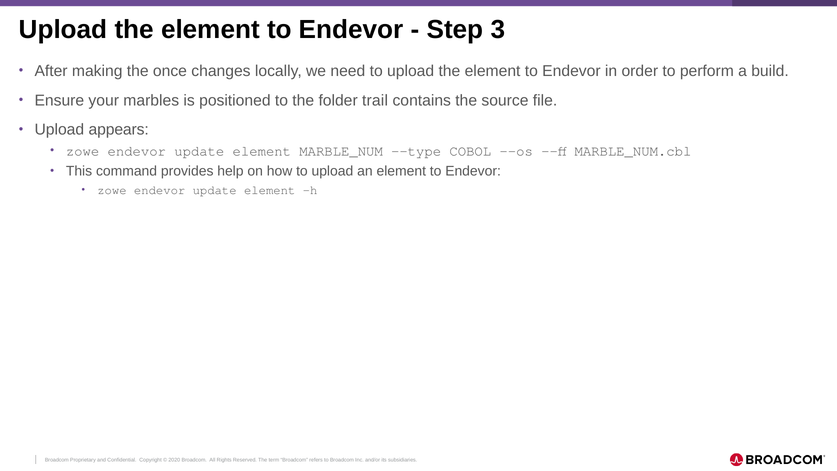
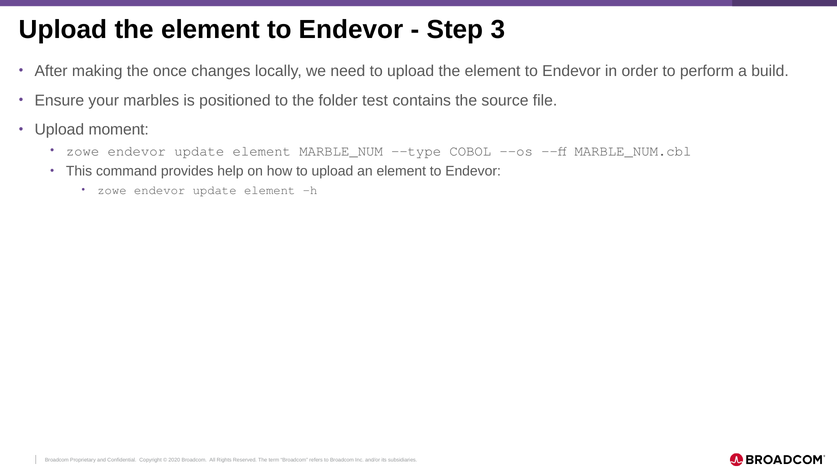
trail: trail -> test (375, 100)
appears: appears -> moment (119, 130)
